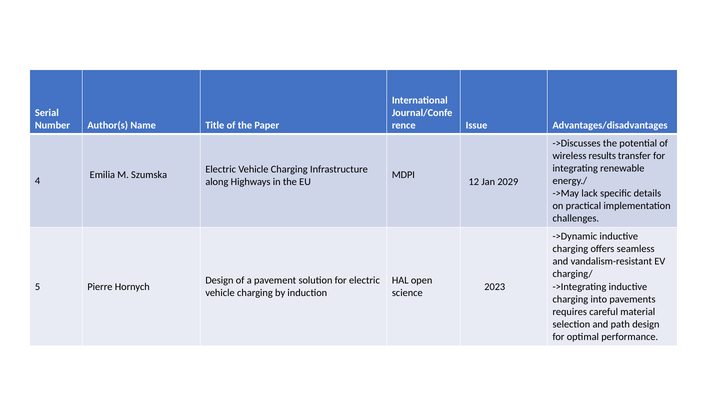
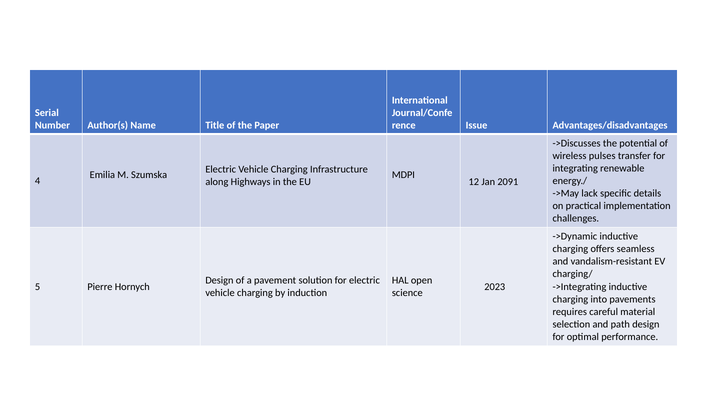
results: results -> pulses (602, 156)
2029: 2029 -> 2091 (508, 182)
